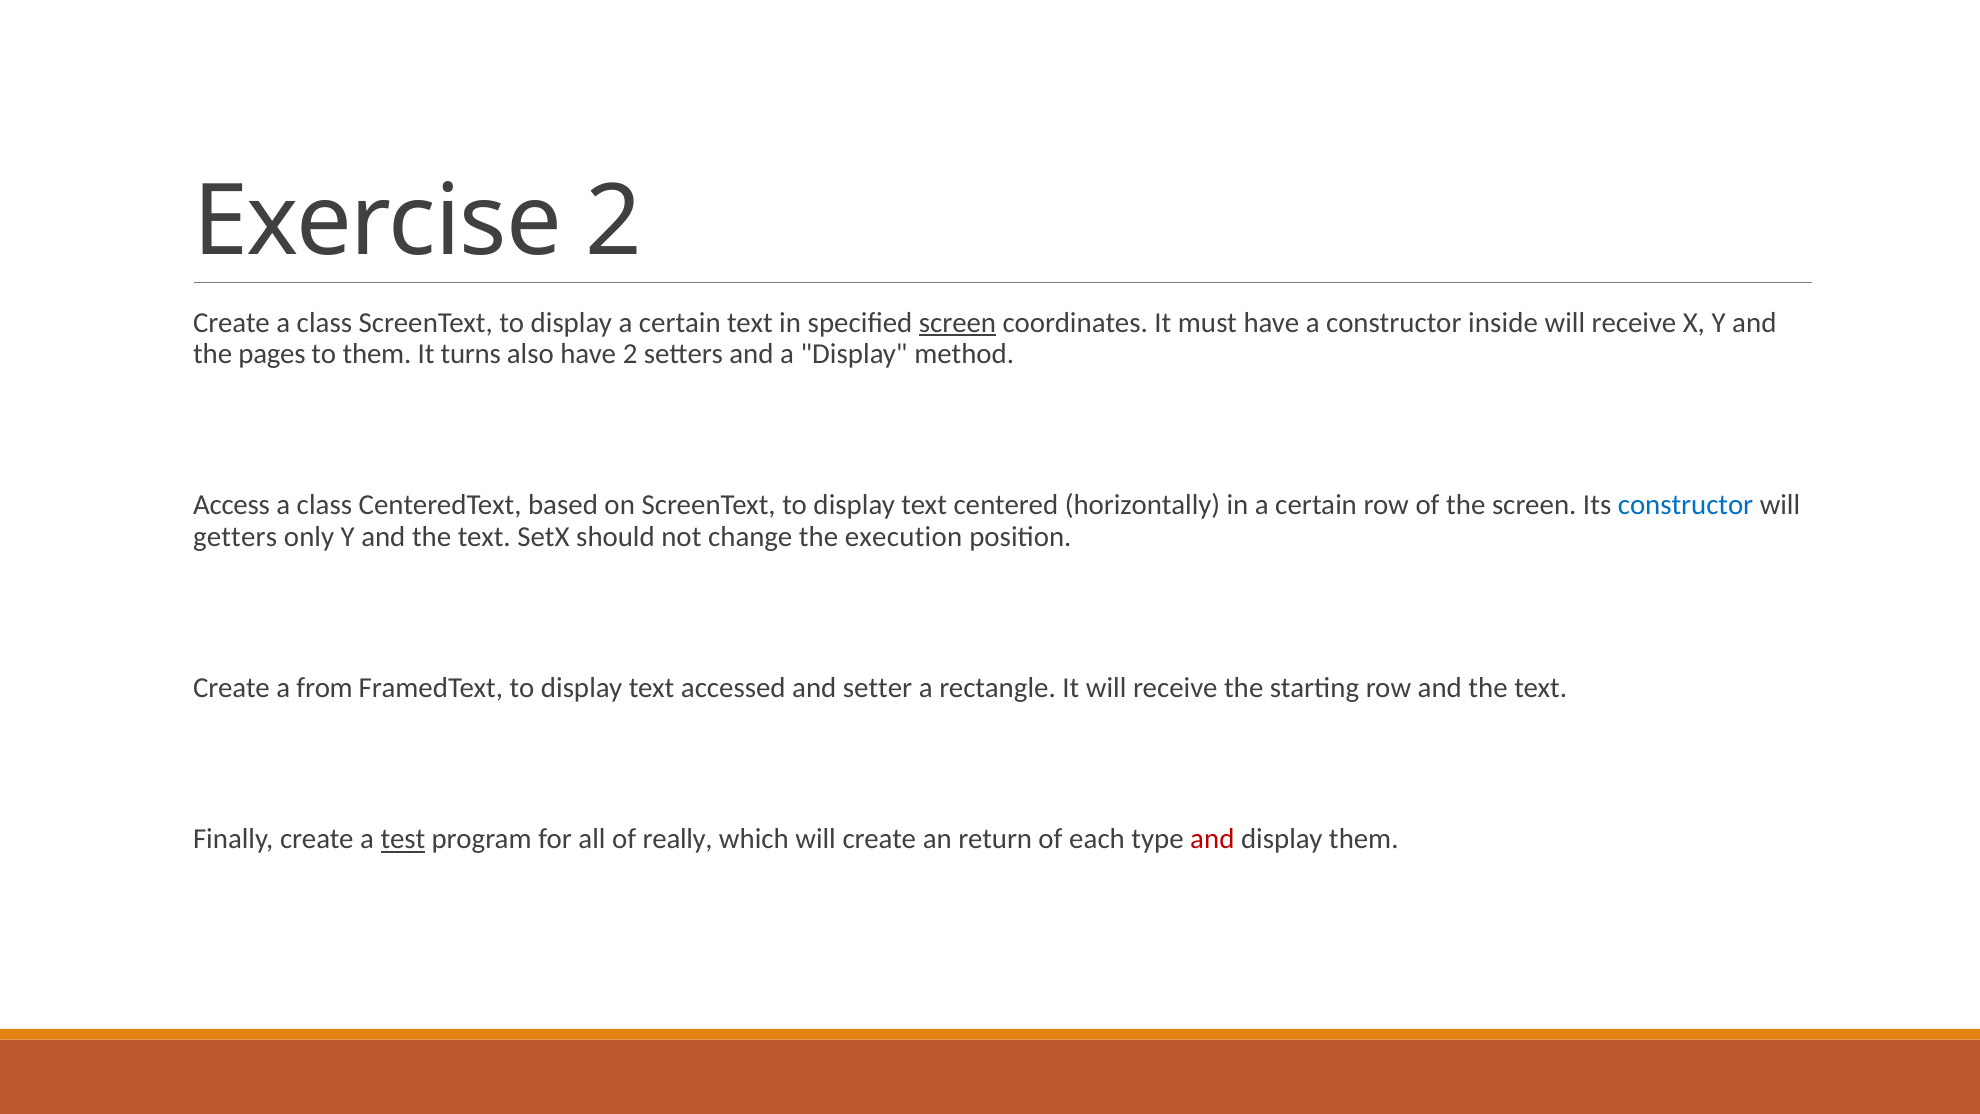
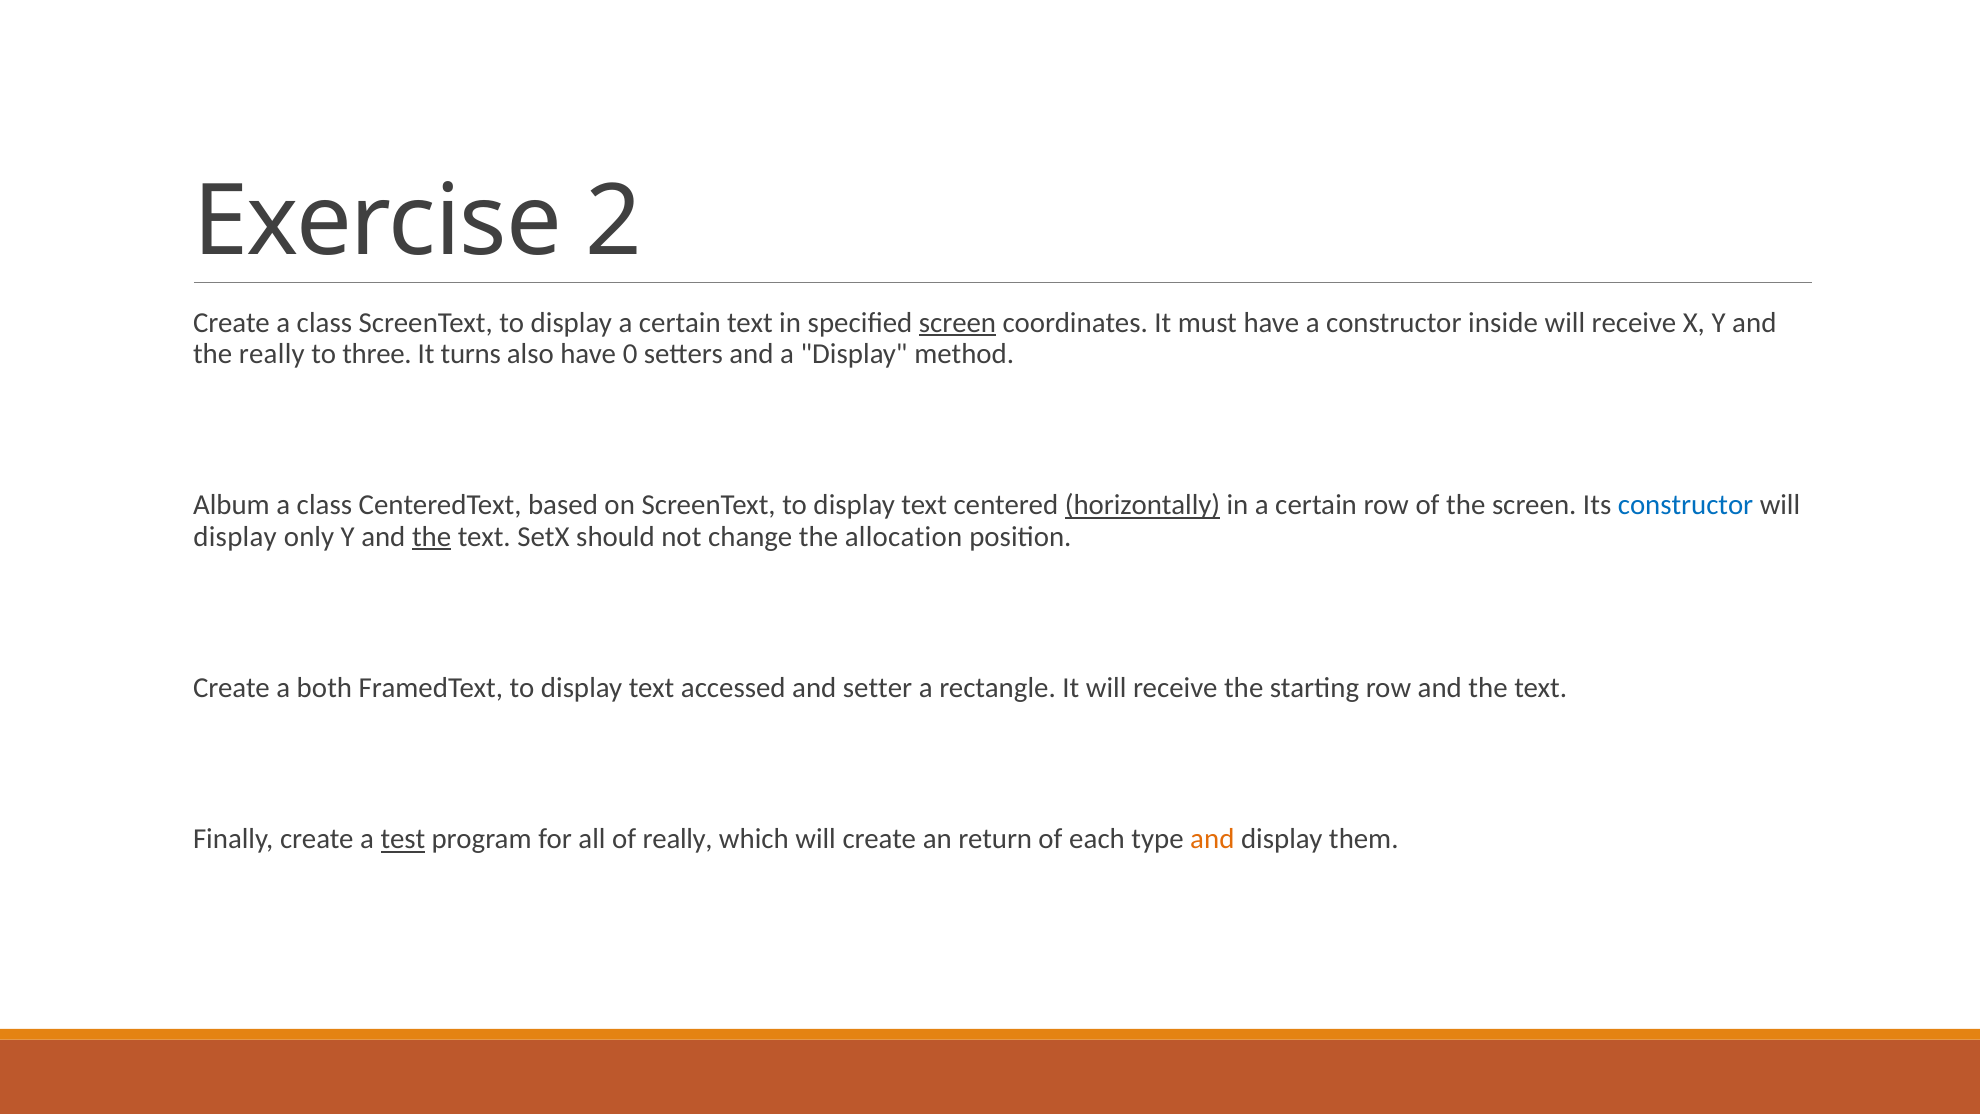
the pages: pages -> really (272, 354)
to them: them -> three (377, 354)
have 2: 2 -> 0 (630, 354)
Access: Access -> Album (231, 505)
horizontally underline: none -> present (1142, 505)
getters: getters -> display (235, 536)
the underline: none -> present (432, 536)
execution: execution -> allocation (904, 536)
from: from -> both (324, 688)
and colour: red -> orange (1212, 839)
